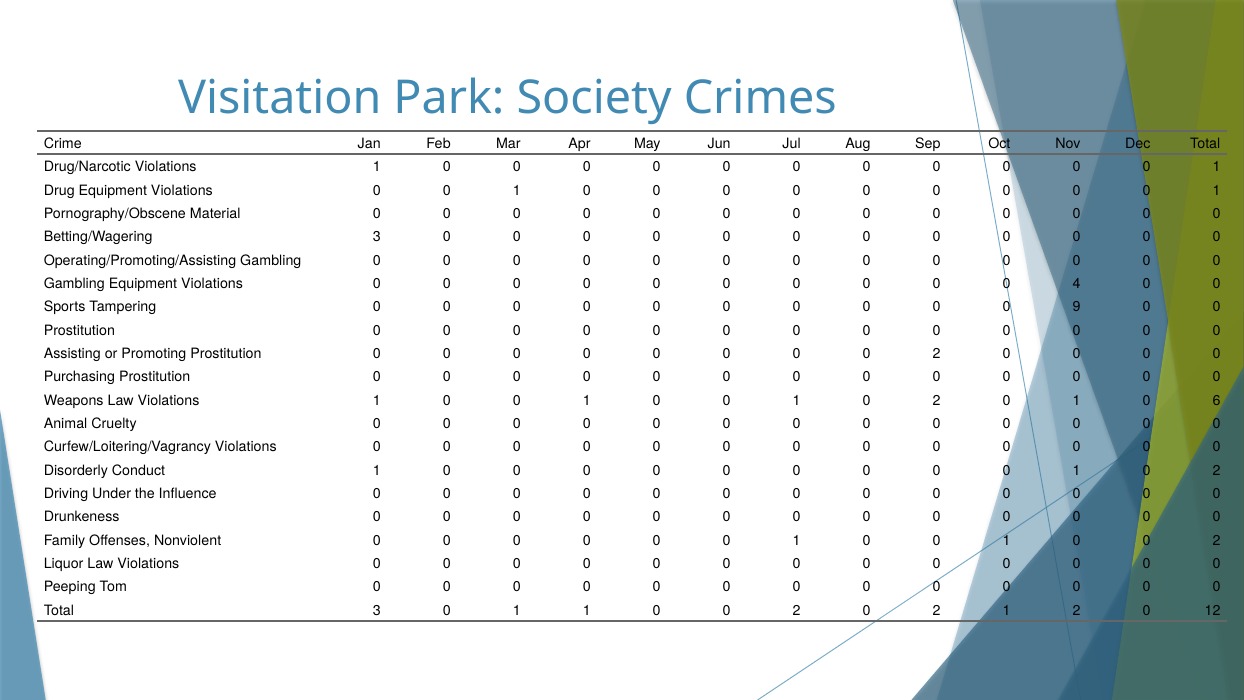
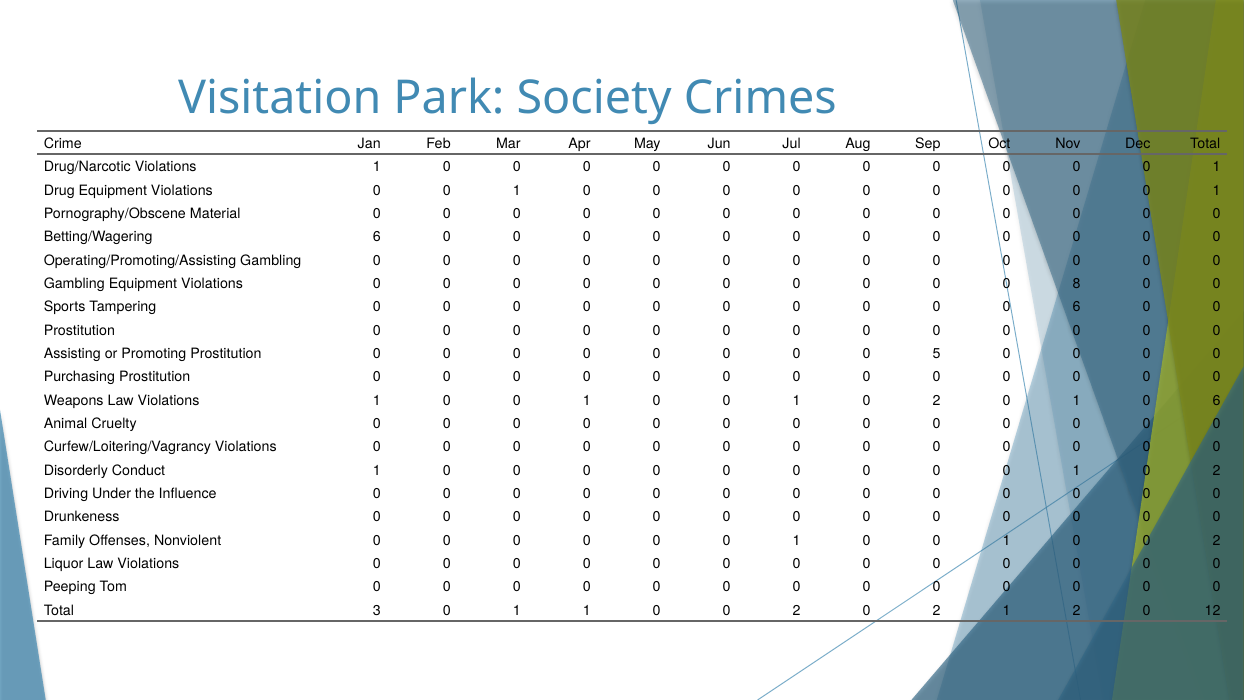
Betting/Wagering 3: 3 -> 6 (377, 237)
4: 4 -> 8 (1077, 284)
0 0 9: 9 -> 6 (1077, 307)
0 0 0 2: 2 -> 5 (937, 354)
